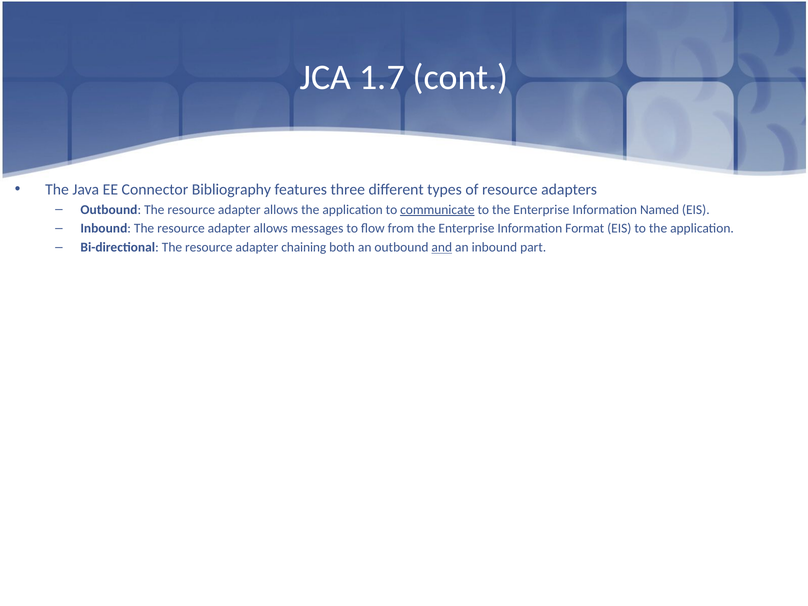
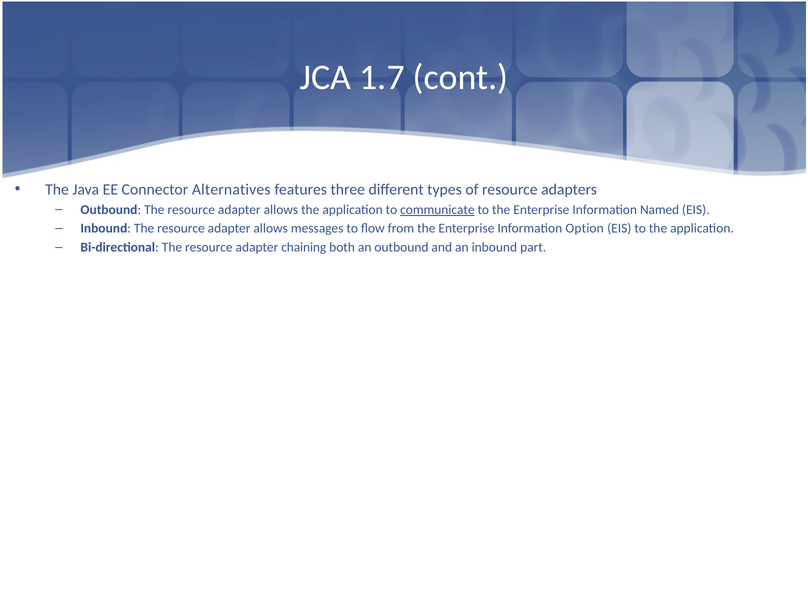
Bibliography: Bibliography -> Alternatives (231, 190)
Format: Format -> Option (585, 229)
and underline: present -> none (442, 247)
